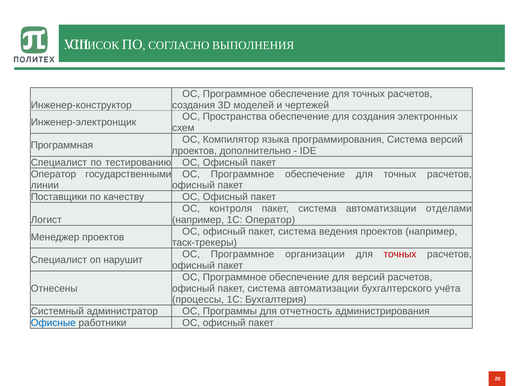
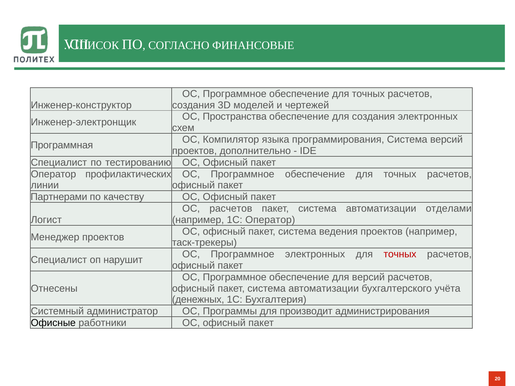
ВЫПОЛНЕНИЯ: ВЫПОЛНЕНИЯ -> ФИНАНСОВЫЕ (253, 45)
государственными: государственными -> профилактических (128, 174)
Поставщики: Поставщики -> Партнерами (59, 197)
ОС контроля: контроля -> расчетов (231, 209)
Программное организации: организации -> электронных (315, 254)
процессы: процессы -> денежных (198, 300)
отчетность: отчетность -> производит (306, 312)
Офисные colour: blue -> black (53, 323)
